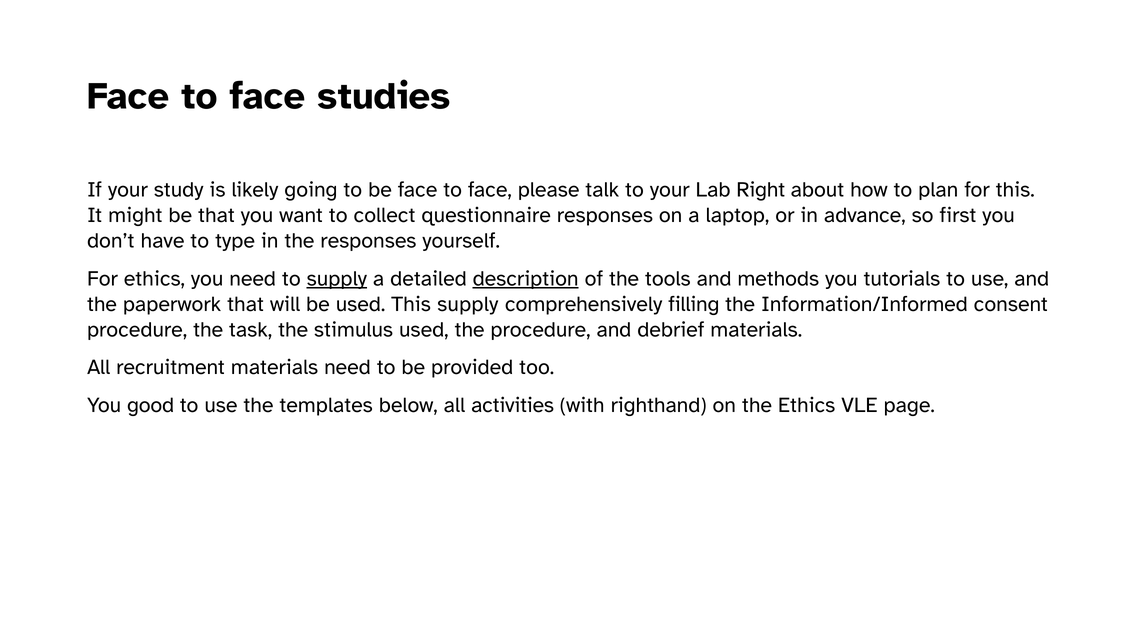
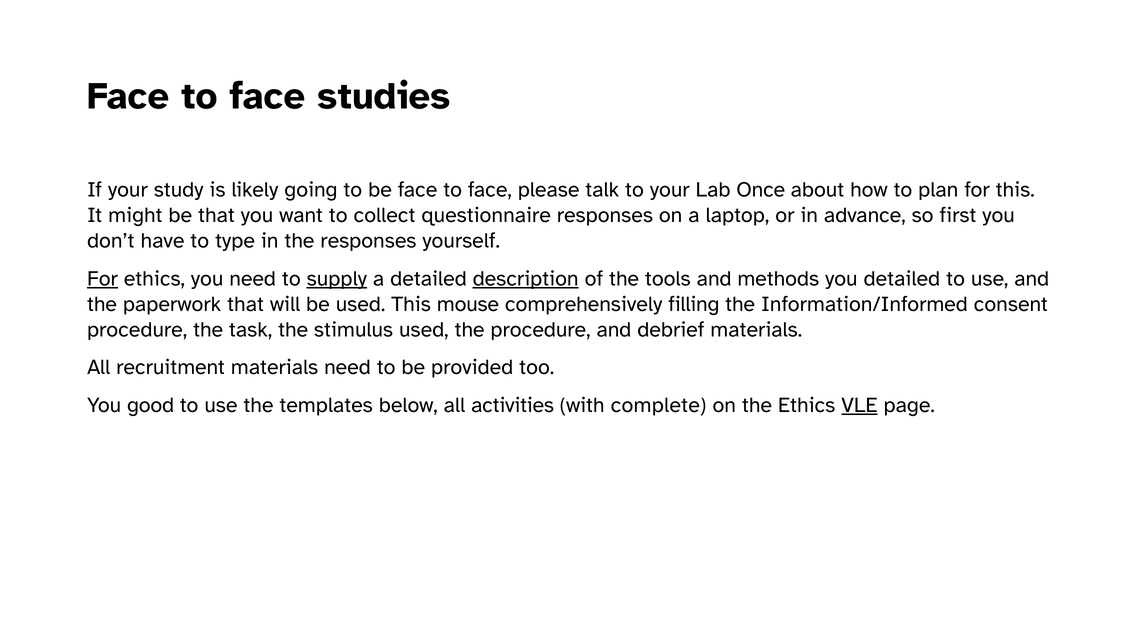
Right: Right -> Once (761, 190)
For underline: none -> present (102, 279)
you tutorials: tutorials -> detailed (902, 279)
This supply: supply -> mouse (468, 304)
righthand: righthand -> complete (659, 405)
VLE underline: none -> present (859, 405)
